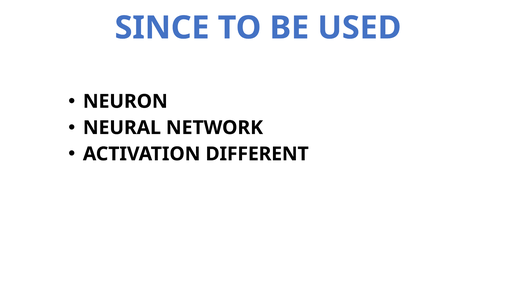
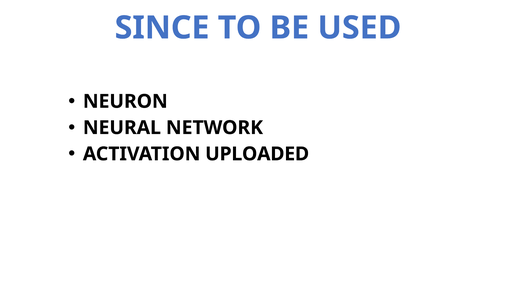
DIFFERENT: DIFFERENT -> UPLOADED (257, 154)
